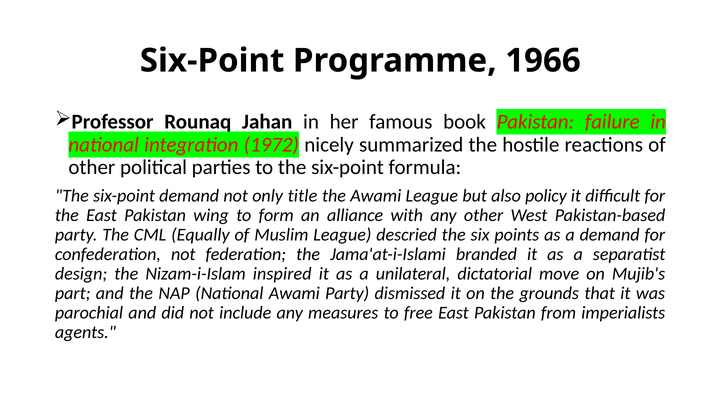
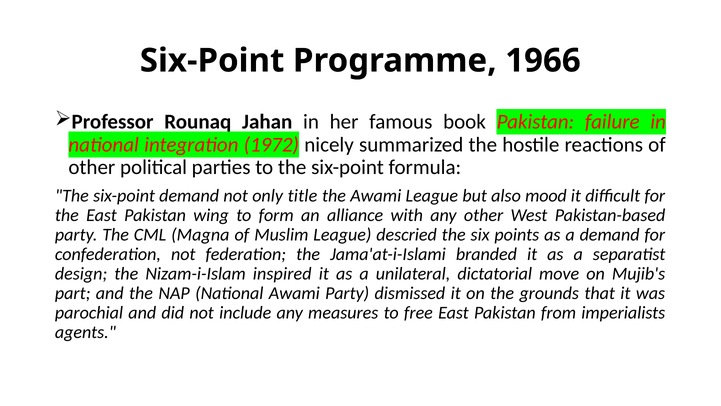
policy: policy -> mood (546, 196)
Equally: Equally -> Magna (200, 235)
